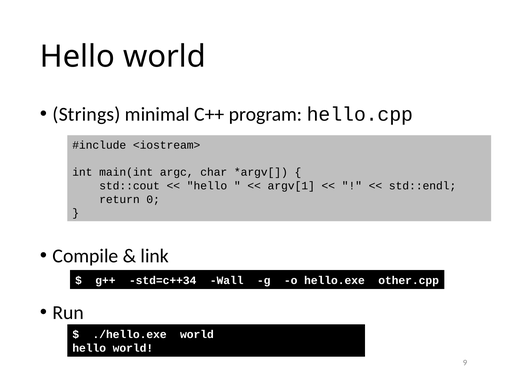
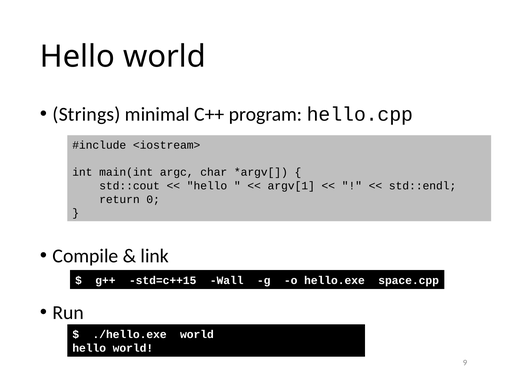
std=c++34: std=c++34 -> std=c++15 (163, 280)
other.cpp: other.cpp -> space.cpp (409, 280)
